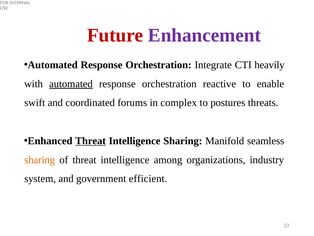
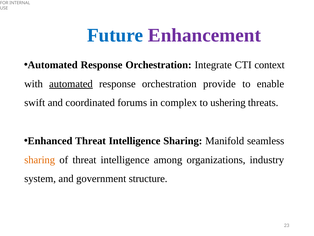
Future colour: red -> blue (115, 35)
heavily: heavily -> context (270, 65)
reactive: reactive -> provide (219, 84)
postures: postures -> ushering (228, 102)
Threat underline: present -> none (90, 141)
efficient: efficient -> structure (148, 178)
